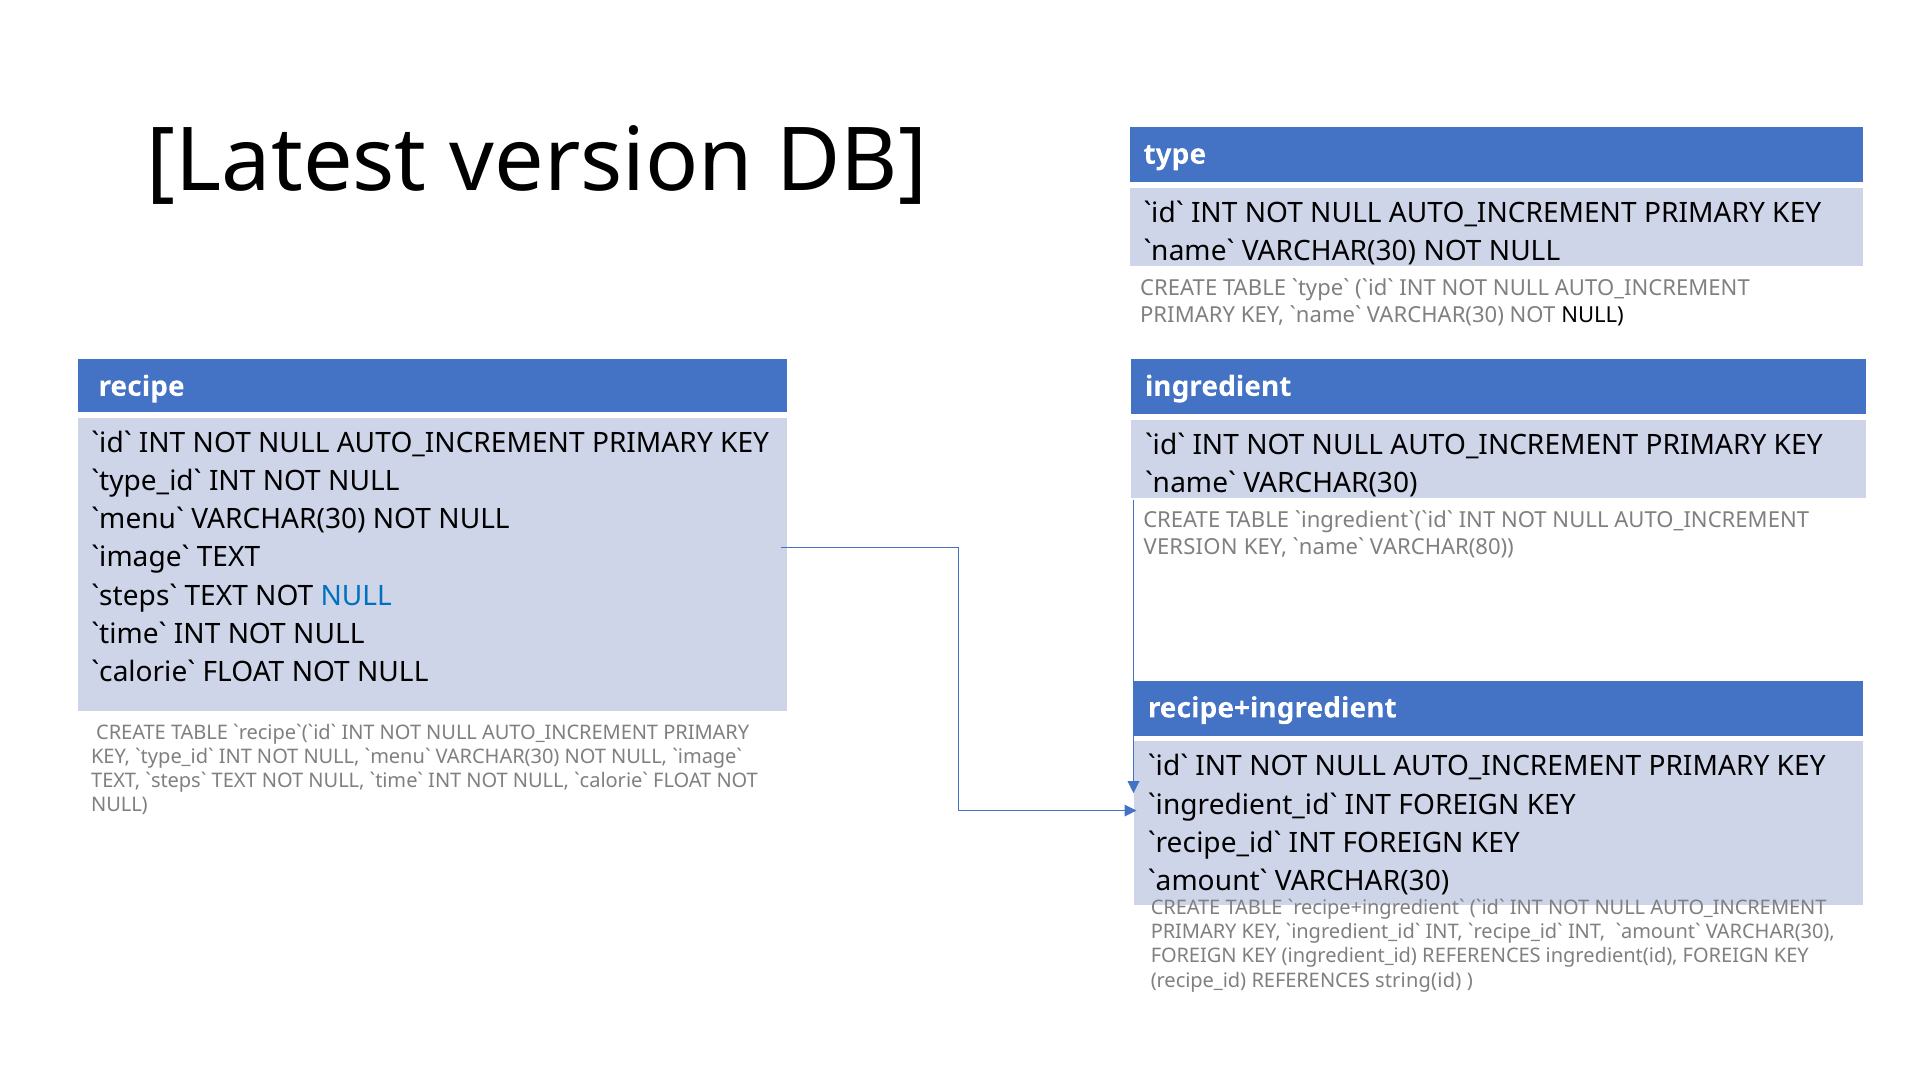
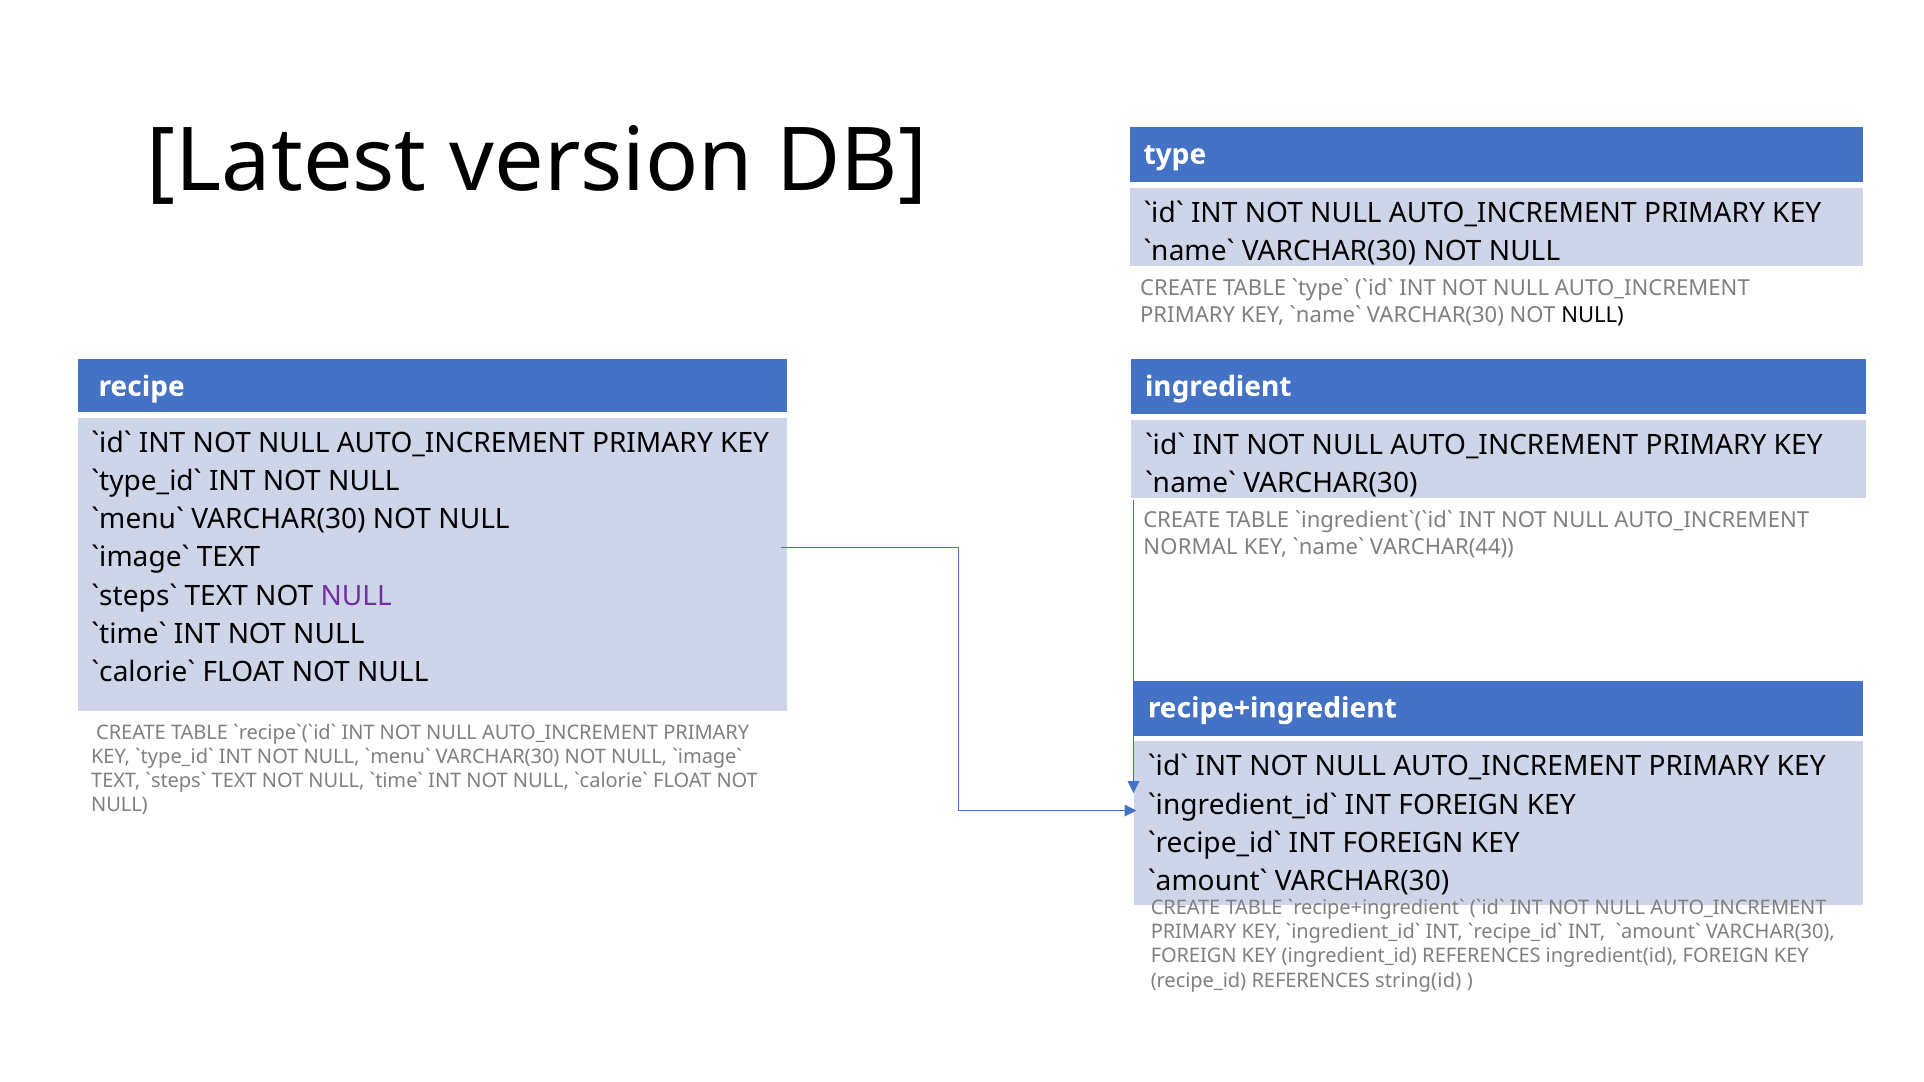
VERSION: VERSION -> NORMAL (1191, 547)
VARCHAR(80: VARCHAR(80 -> VARCHAR(44 (1442, 547)
NULL colour: blue -> purple (356, 596)
